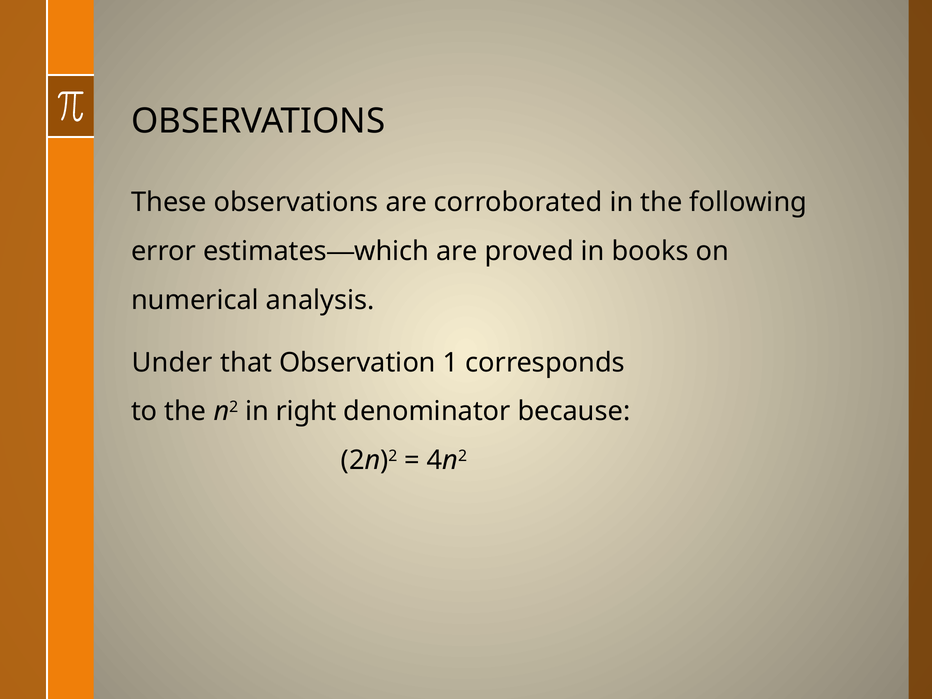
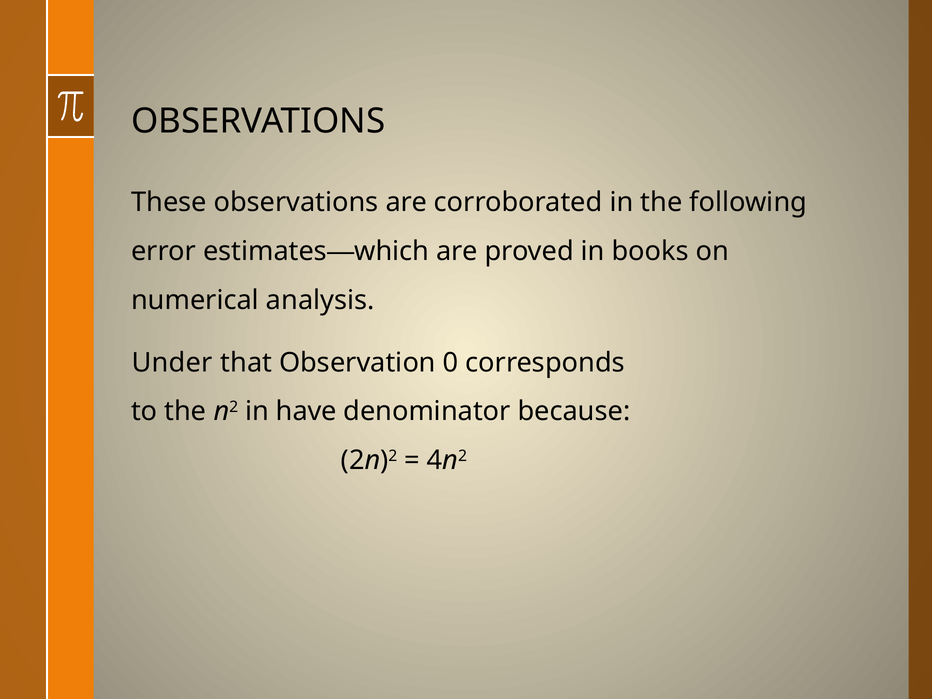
1: 1 -> 0 (450, 363)
right: right -> have (306, 411)
